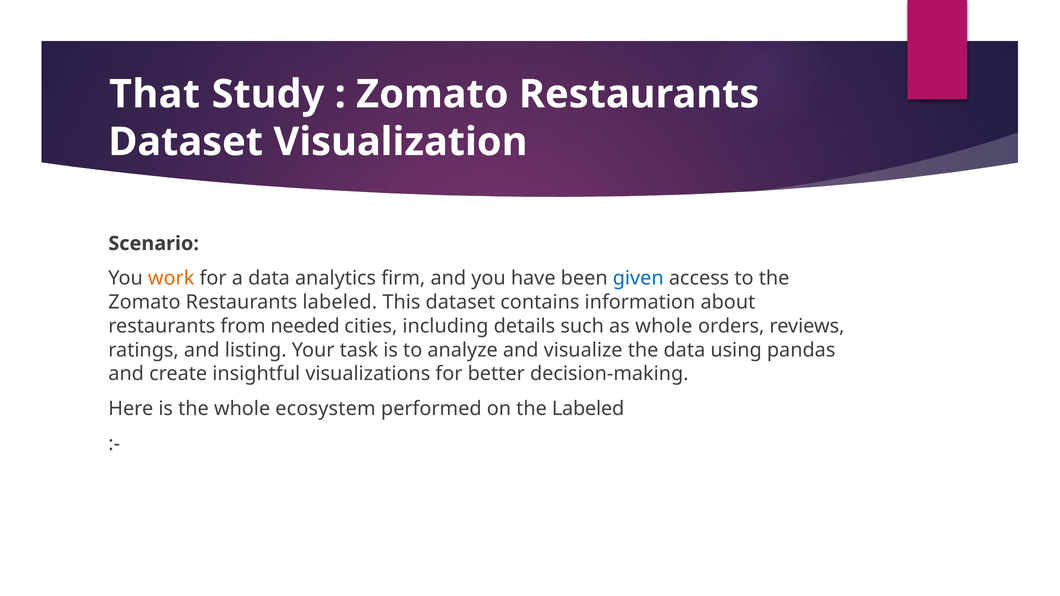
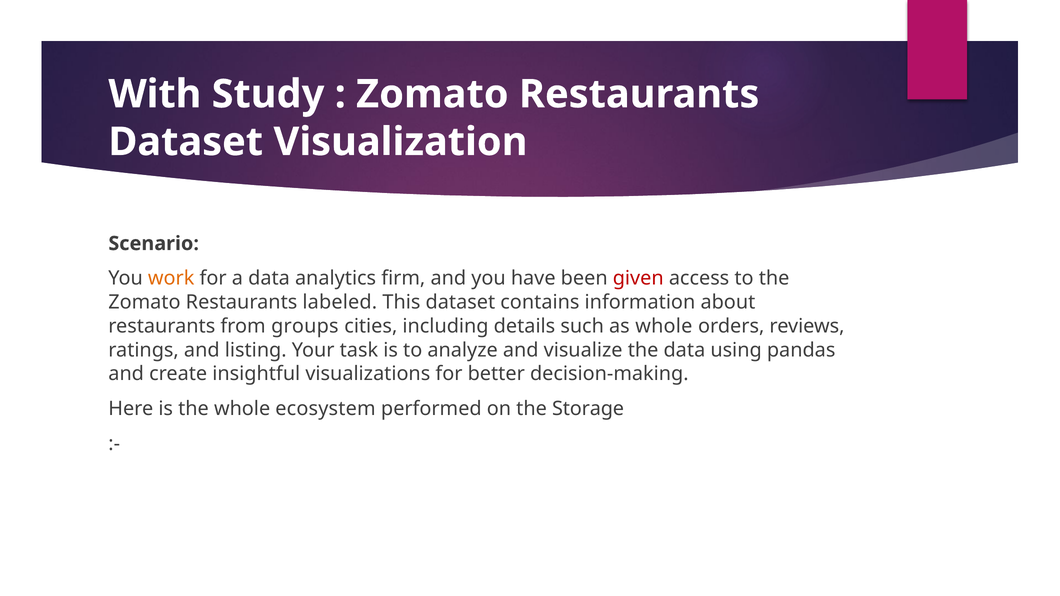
That: That -> With (155, 94)
given colour: blue -> red (638, 279)
needed: needed -> groups (305, 326)
the Labeled: Labeled -> Storage (588, 409)
